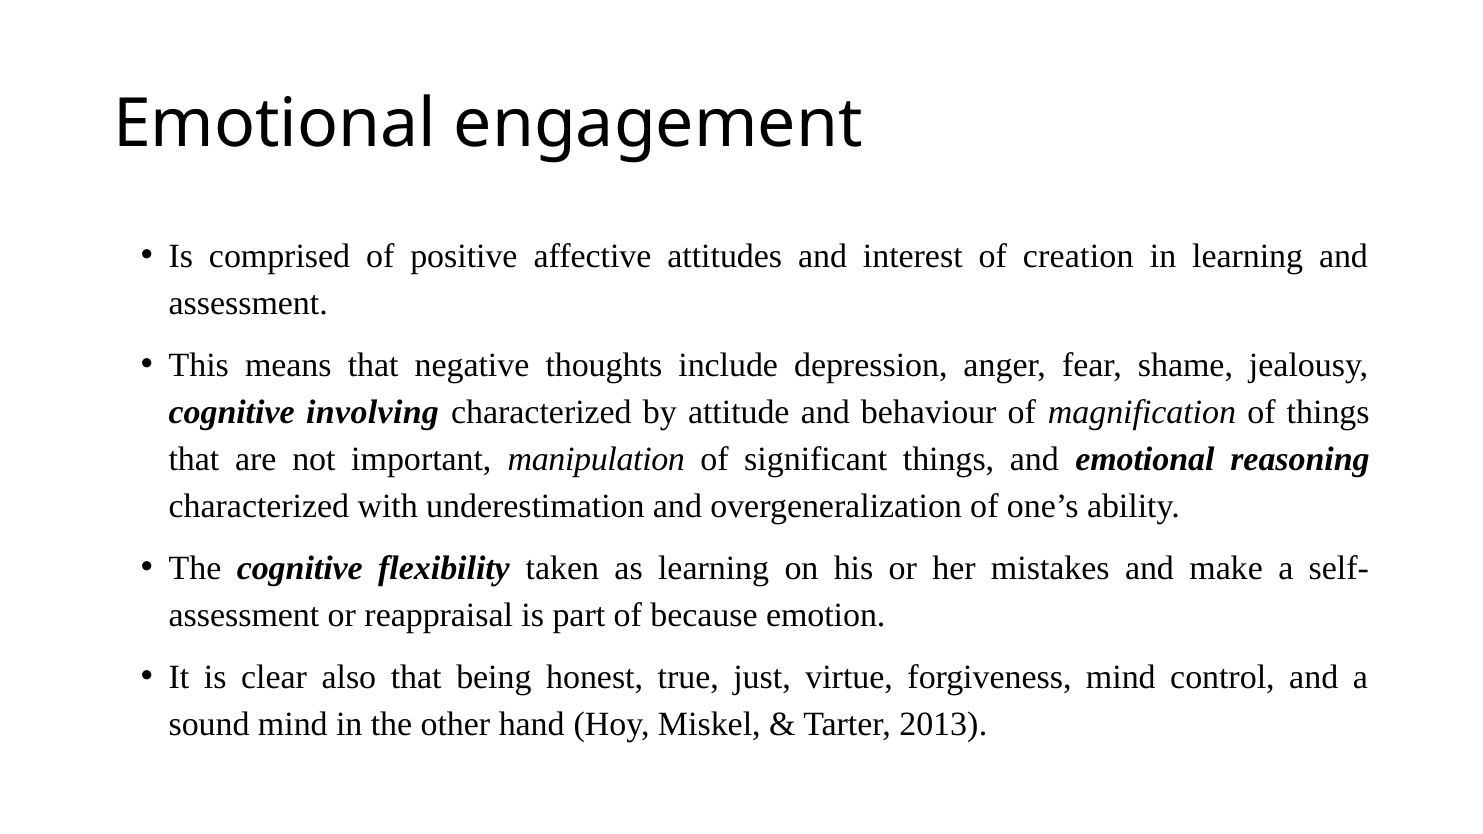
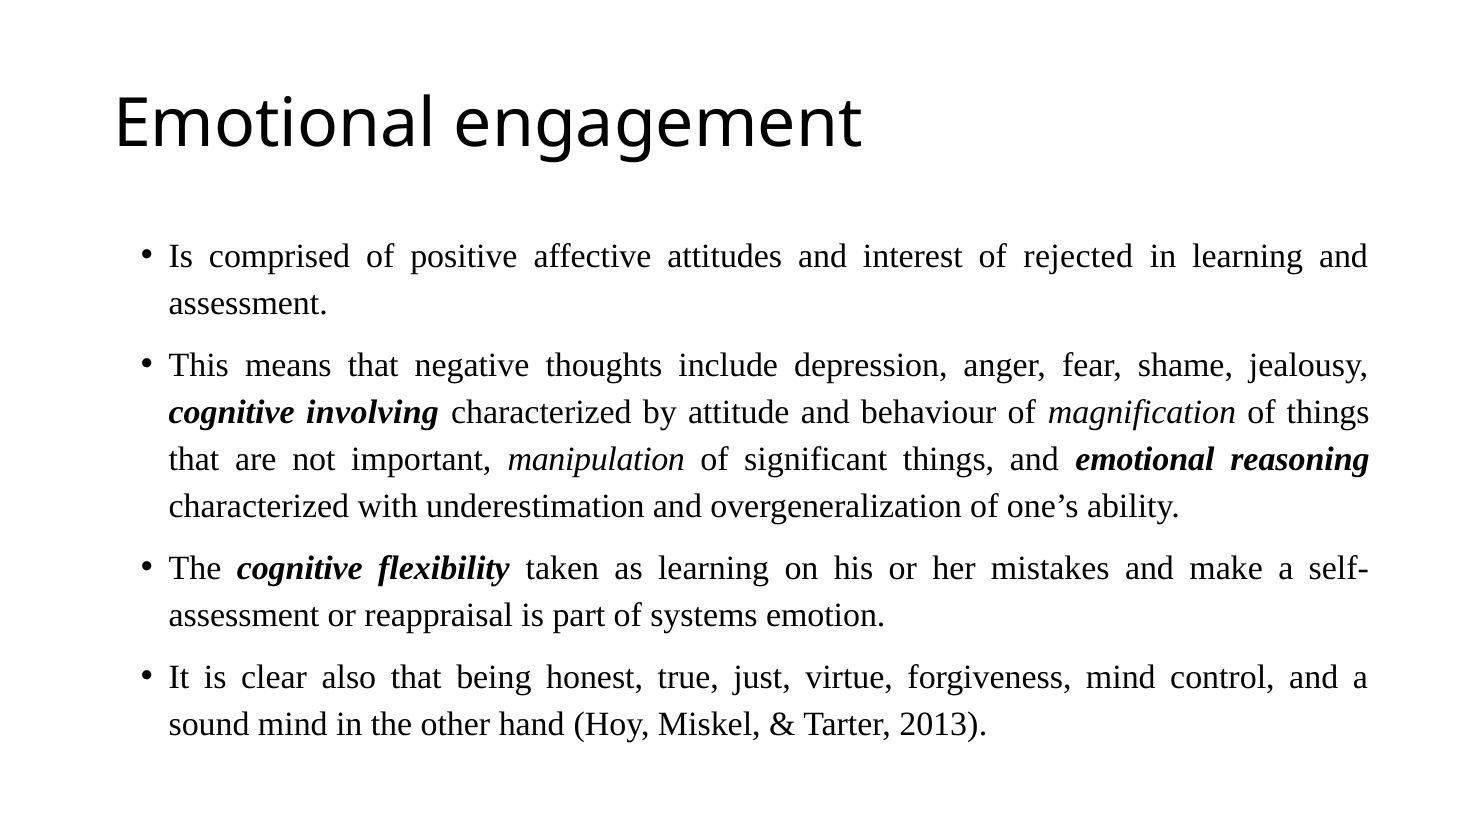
creation: creation -> rejected (1078, 256)
because: because -> systems (704, 615)
